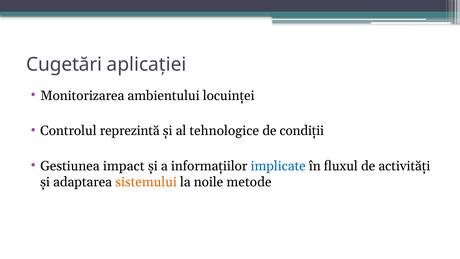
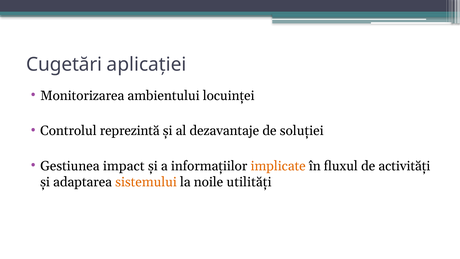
tehnologice: tehnologice -> dezavantaje (224, 131)
condiții: condiții -> soluției (302, 131)
implicate colour: blue -> orange (278, 166)
metode: metode -> utilități (249, 182)
